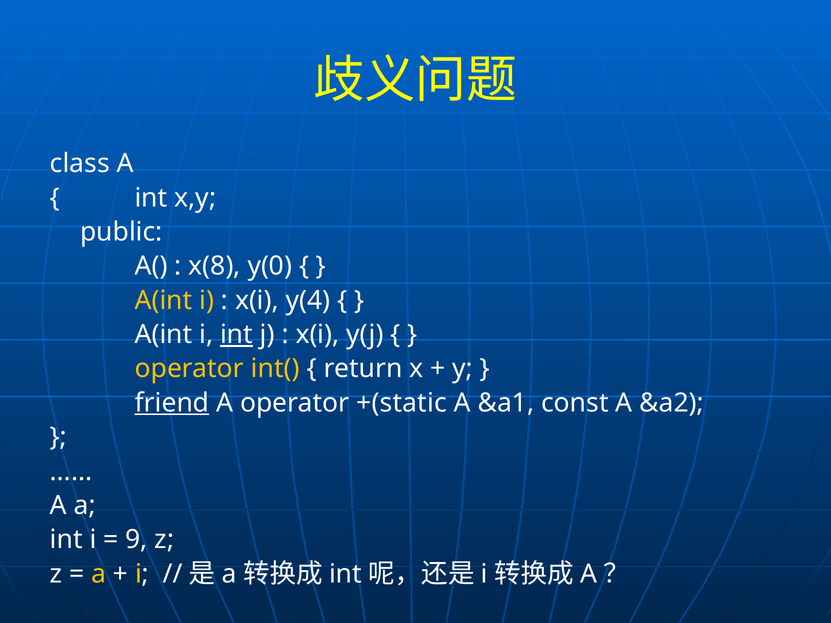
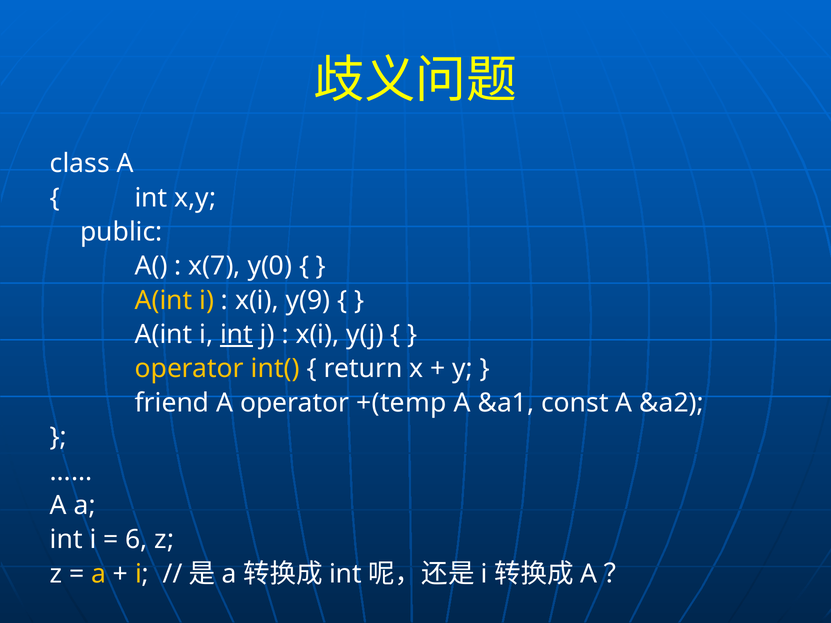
x(8: x(8 -> x(7 (214, 266)
y(4: y(4 -> y(9 (308, 301)
friend underline: present -> none (172, 403)
+(static: +(static -> +(temp (401, 403)
9: 9 -> 6 (136, 540)
